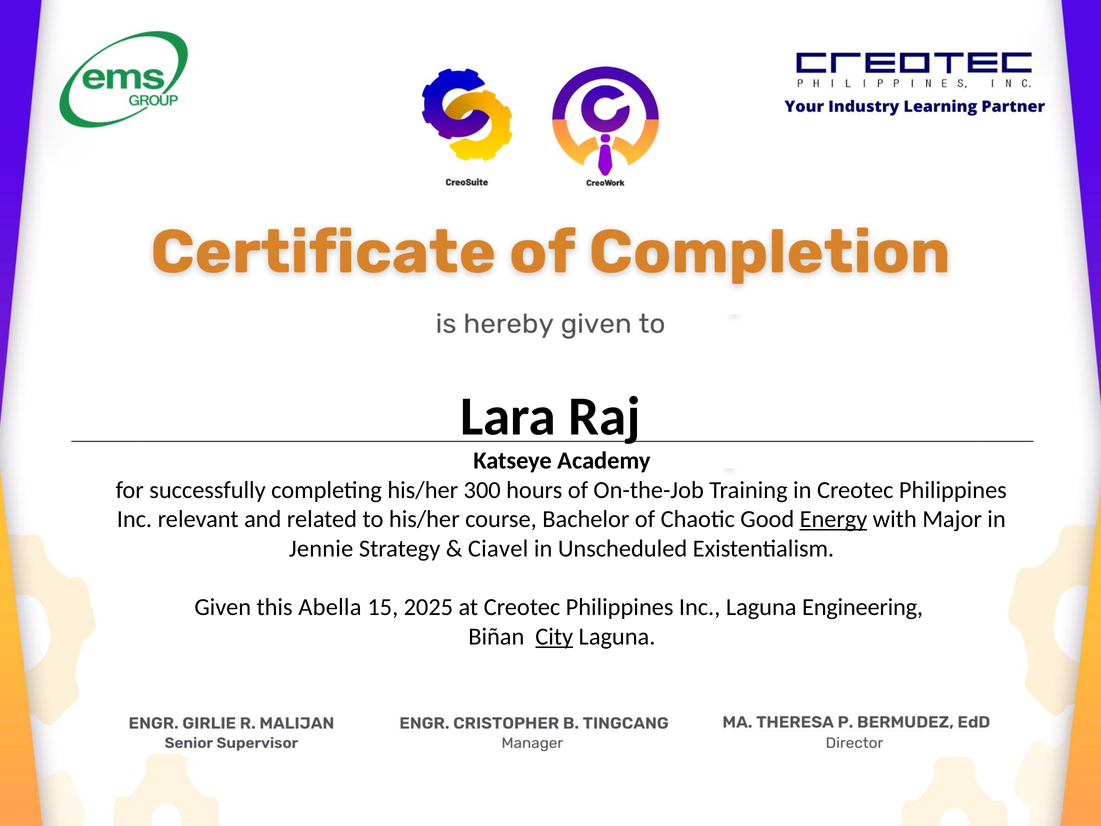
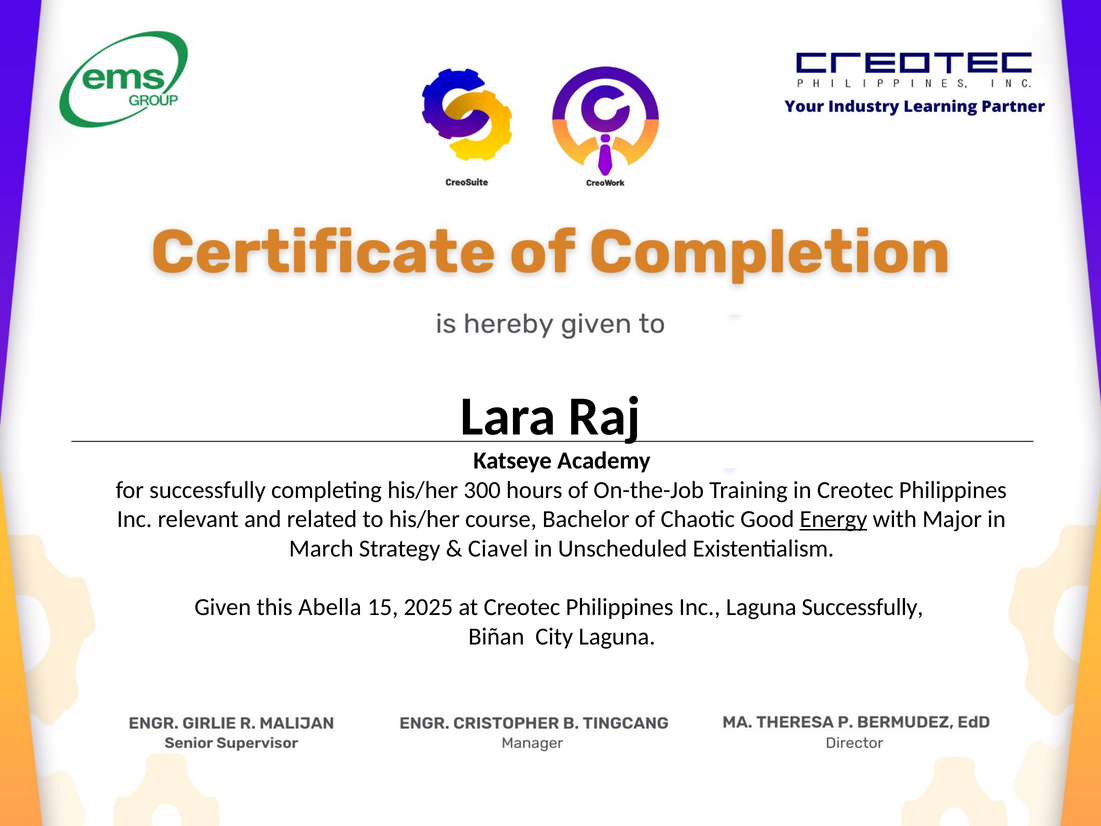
Jennie: Jennie -> March (321, 549)
Laguna Engineering: Engineering -> Successfully (863, 607)
City underline: present -> none (554, 637)
